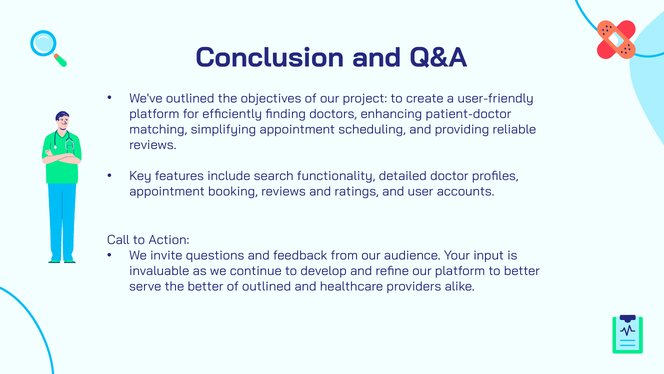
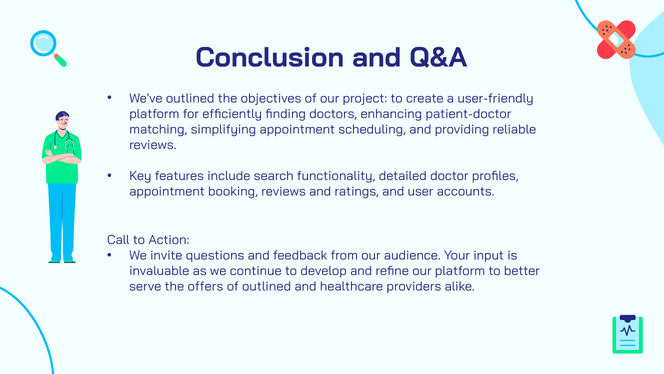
the better: better -> offers (205, 286)
